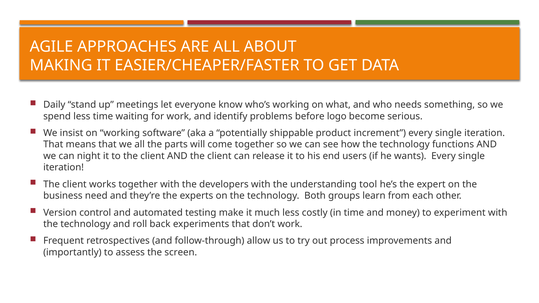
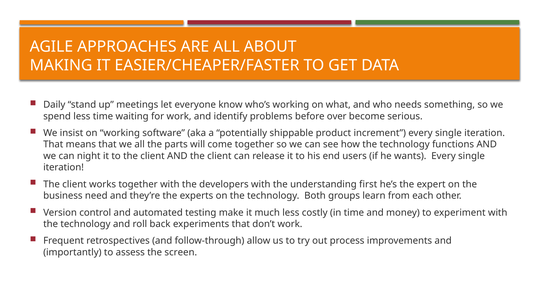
logo: logo -> over (337, 116)
tool: tool -> first (368, 184)
